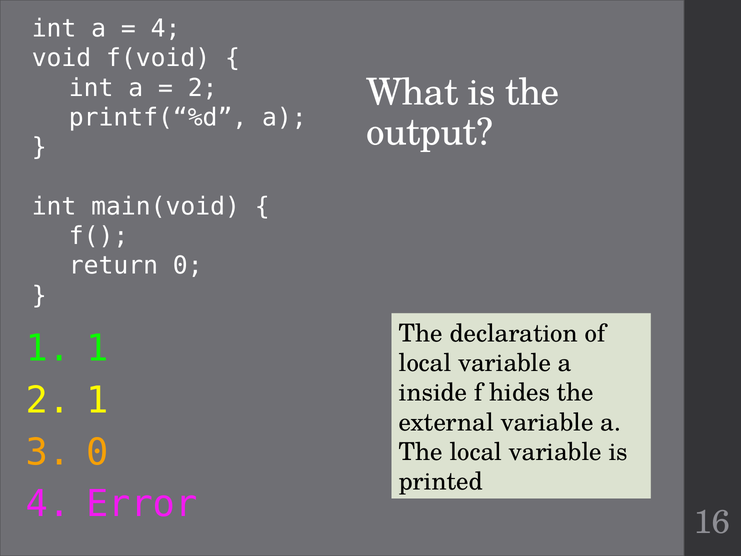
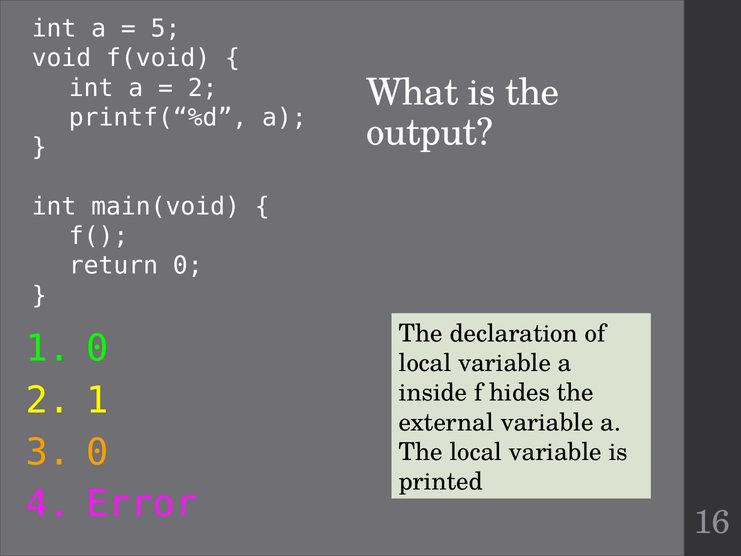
4: 4 -> 5 (166, 29)
1 1: 1 -> 0 (97, 348)
